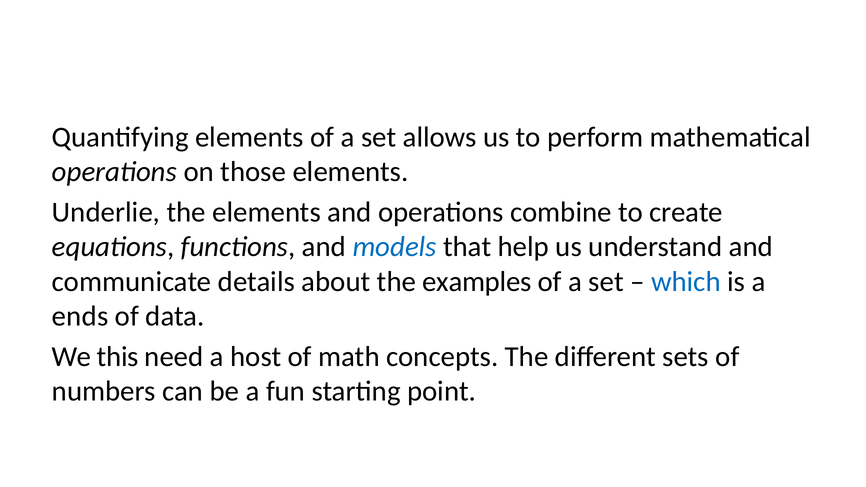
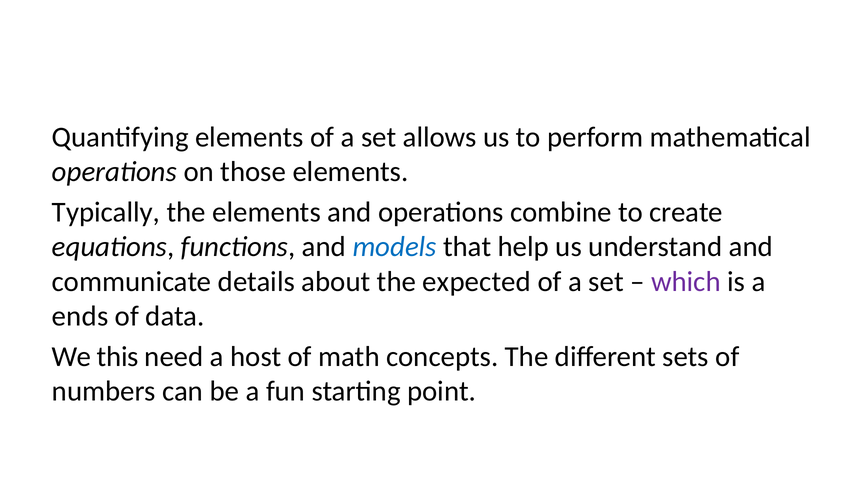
Underlie: Underlie -> Typically (106, 212)
examples: examples -> expected (477, 282)
which colour: blue -> purple (686, 282)
